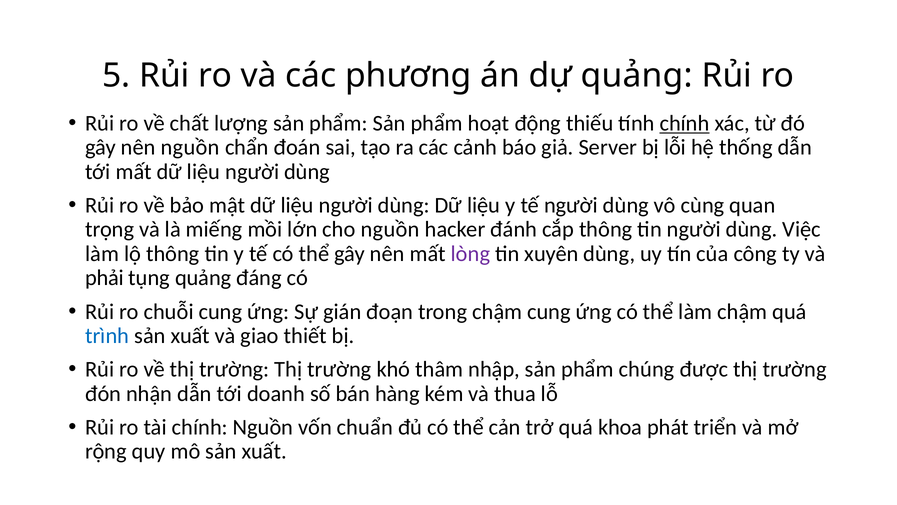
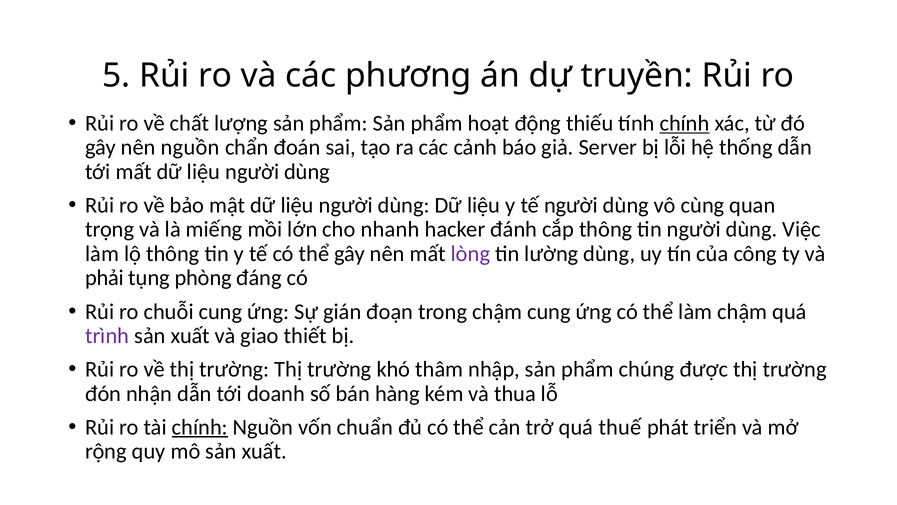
dự quảng: quảng -> truyền (637, 75)
cho nguồn: nguồn -> nhanh (390, 229)
xuyên: xuyên -> lường (551, 254)
tụng quảng: quảng -> phòng (203, 278)
trình colour: blue -> purple (107, 336)
chính underline: none -> present (200, 427)
khoa: khoa -> thuế (620, 427)
